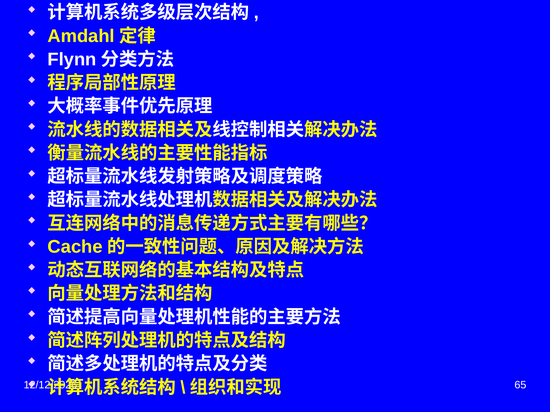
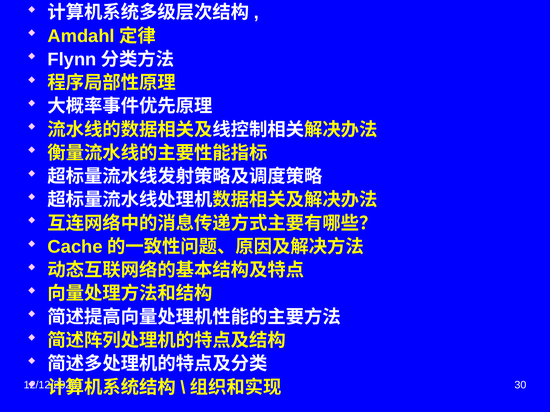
65: 65 -> 30 (520, 386)
